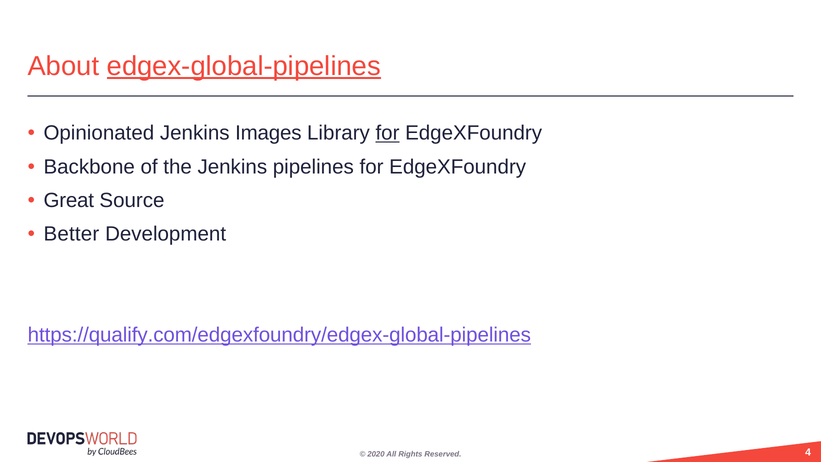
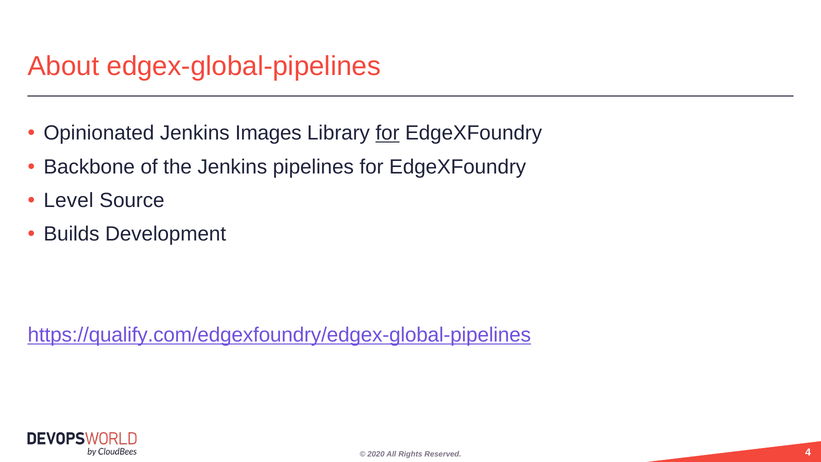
edgex-global-pipelines underline: present -> none (244, 66)
Great: Great -> Level (69, 200)
Better: Better -> Builds (71, 234)
